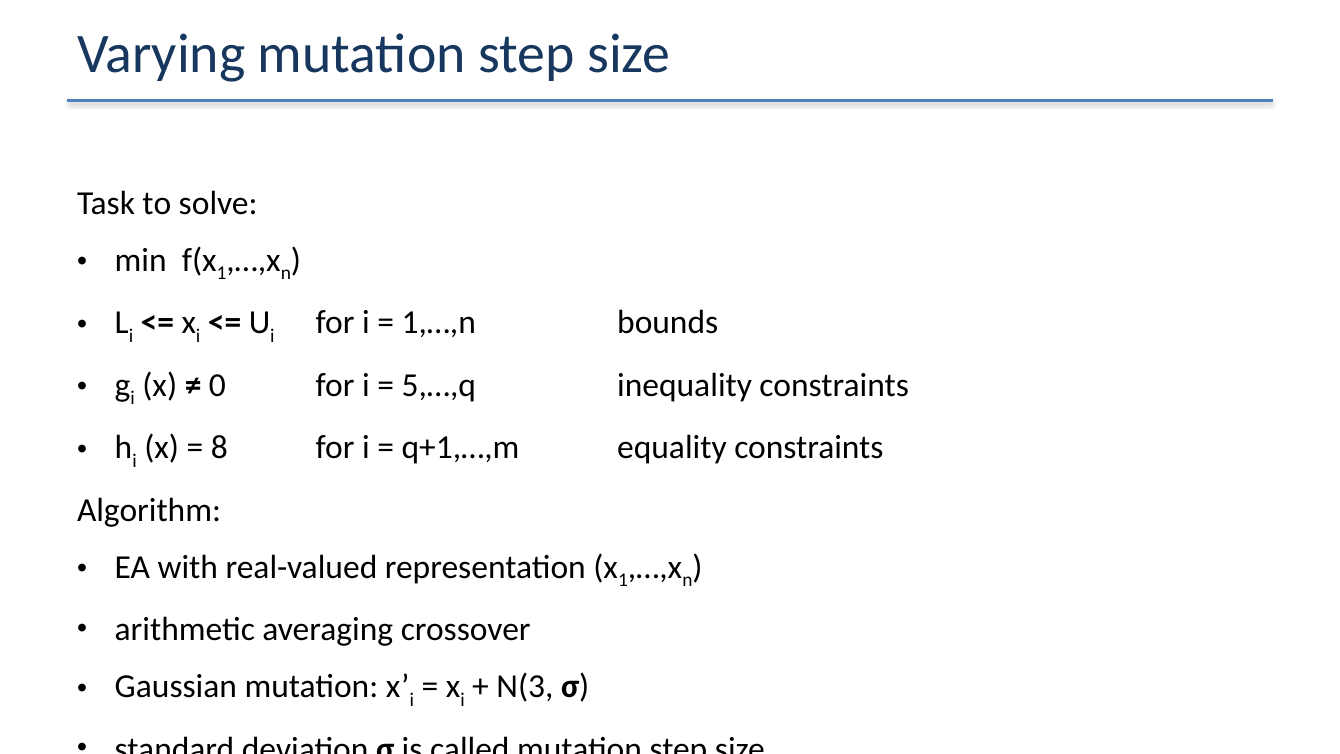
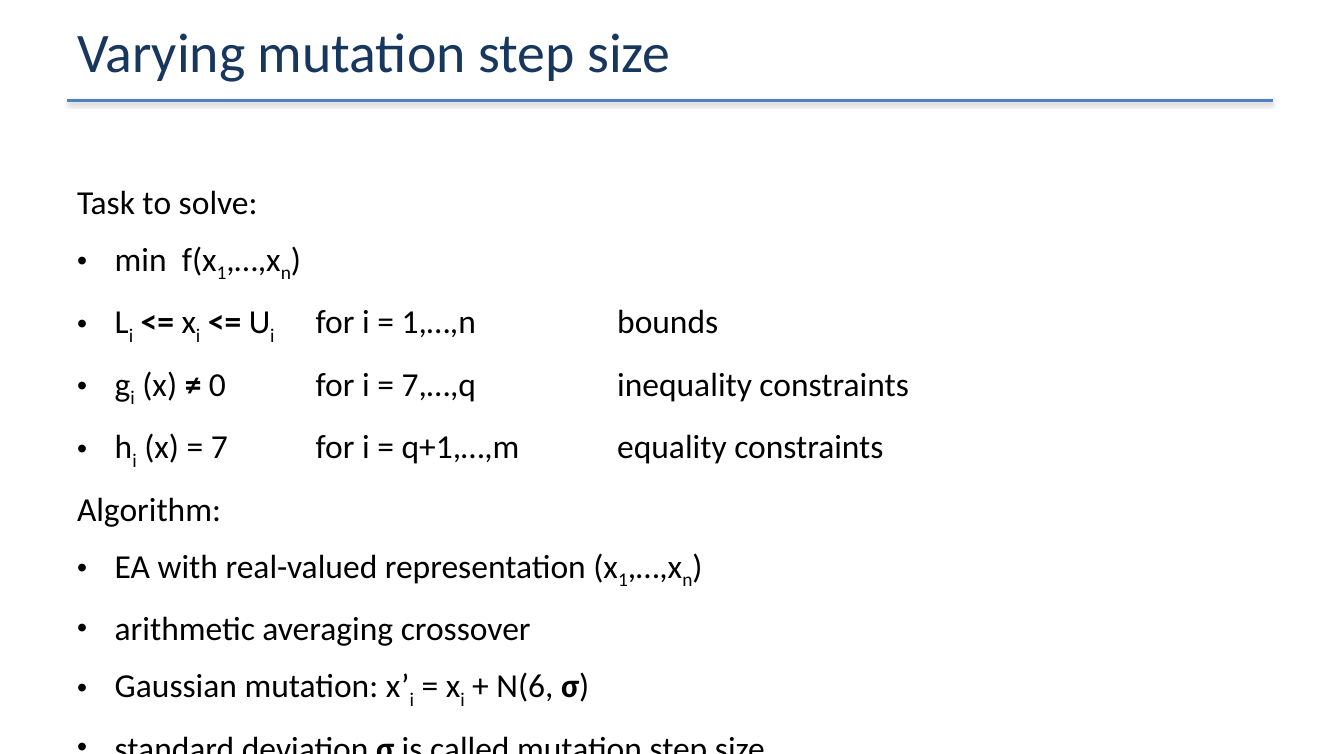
5,…,q: 5,…,q -> 7,…,q (439, 385)
8: 8 -> 7 (219, 448)
N(3: N(3 -> N(6 (525, 687)
